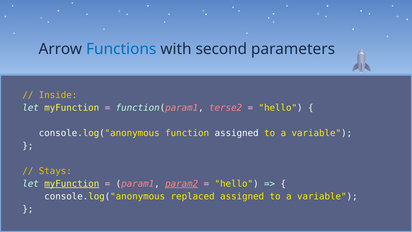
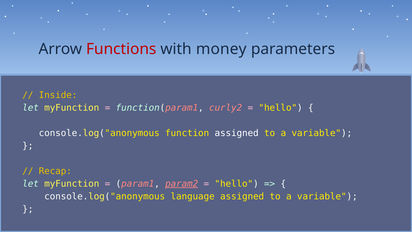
Functions colour: blue -> red (121, 49)
second: second -> money (221, 49)
terse2: terse2 -> curly2 (226, 108)
Stays: Stays -> Recap (55, 171)
myFunction underline: present -> none (72, 184)
replaced: replaced -> language (193, 196)
